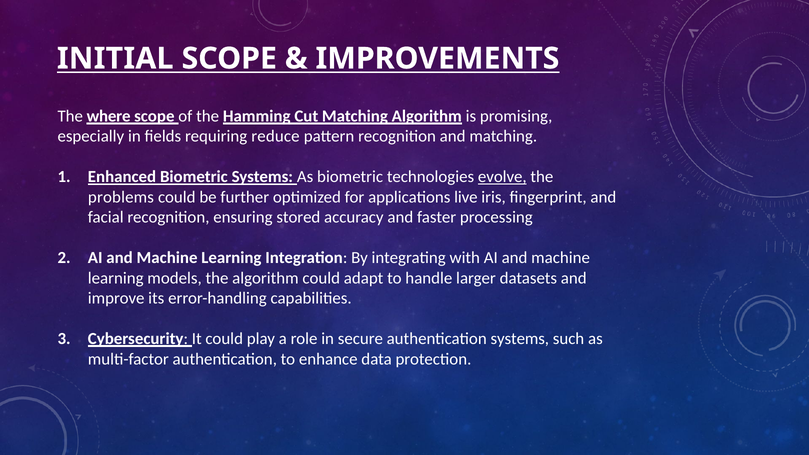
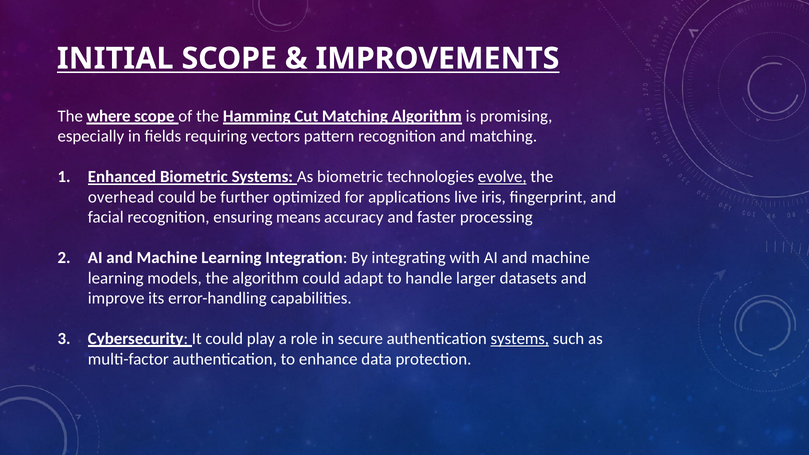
reduce: reduce -> vectors (276, 136)
problems: problems -> overhead (121, 197)
stored: stored -> means (298, 217)
systems underline: none -> present (520, 339)
